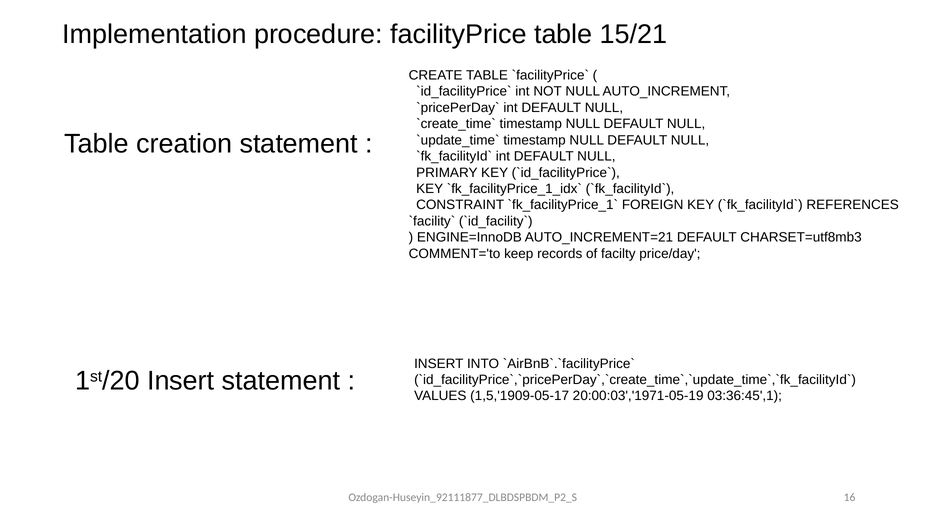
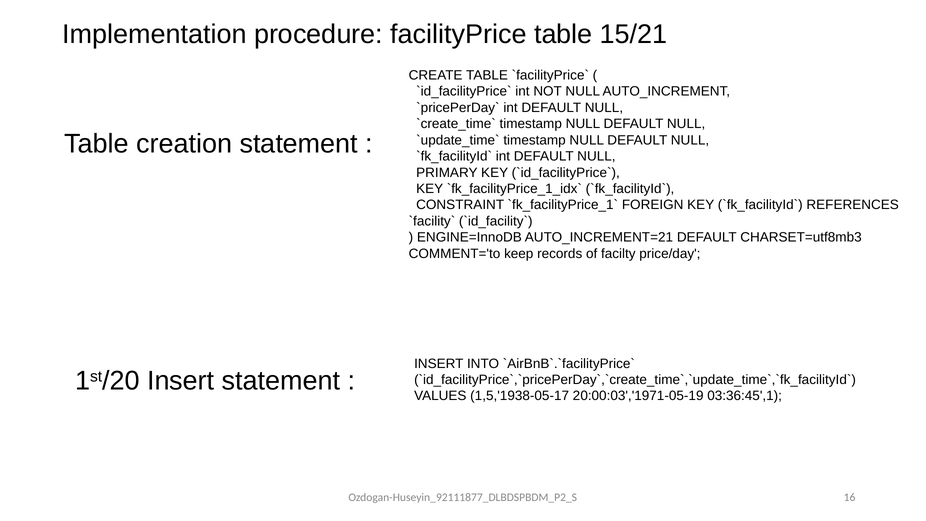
1,5,'1909-05-17: 1,5,'1909-05-17 -> 1,5,'1938-05-17 (520, 396)
